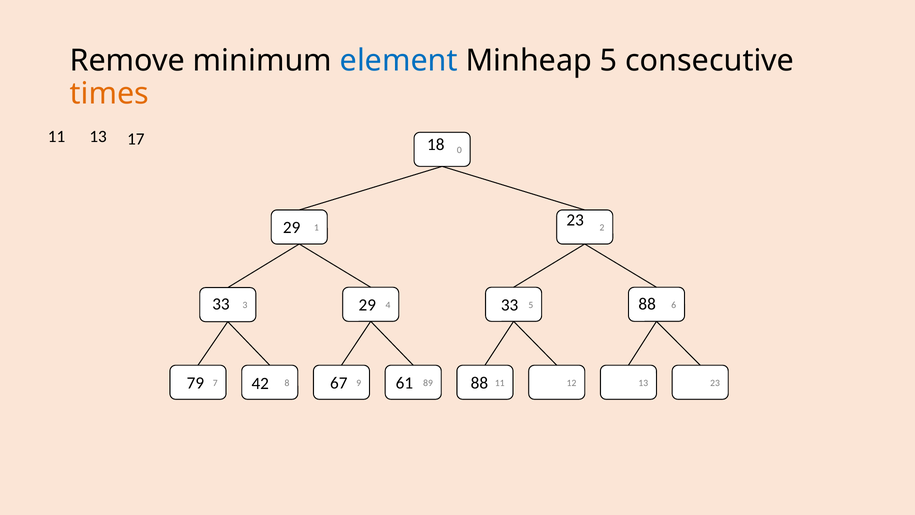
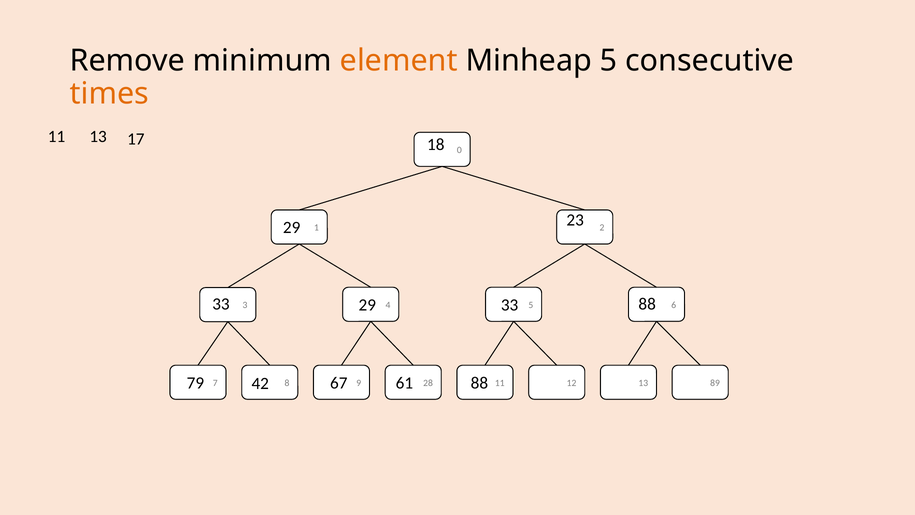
element colour: blue -> orange (399, 60)
89: 89 -> 28 (428, 383)
11 23: 23 -> 89 (715, 383)
